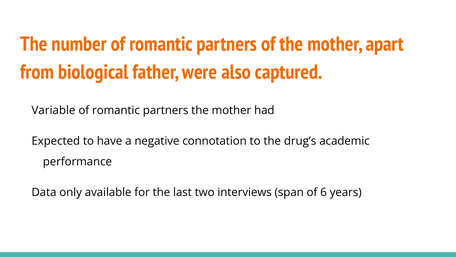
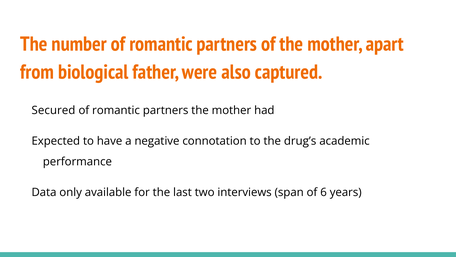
Variable: Variable -> Secured (53, 110)
